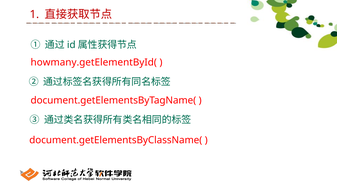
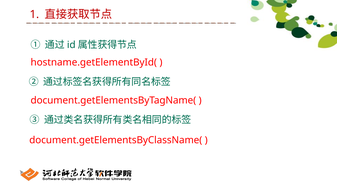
howmany.getElementById(: howmany.getElementById( -> hostname.getElementById( (94, 62)
